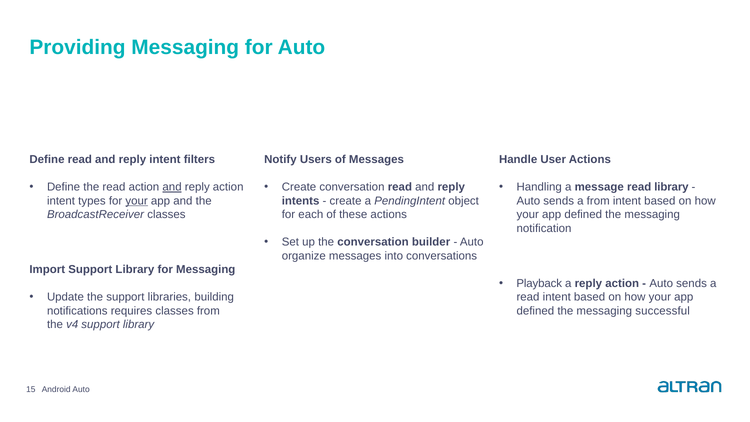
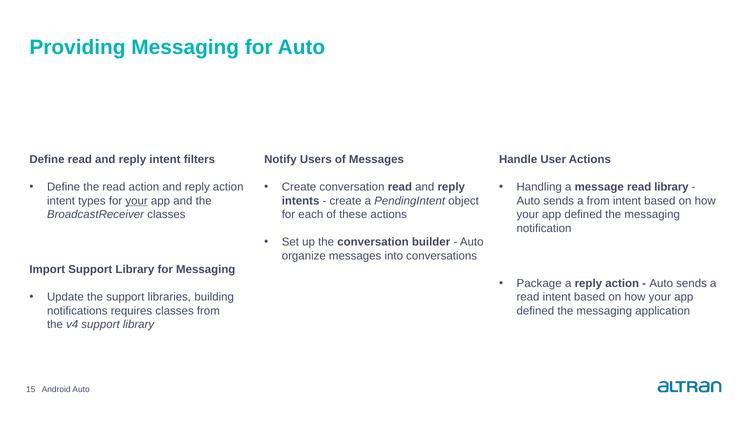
and underline: present -> none (172, 187)
Playback: Playback -> Package (539, 283)
successful: successful -> application (663, 311)
